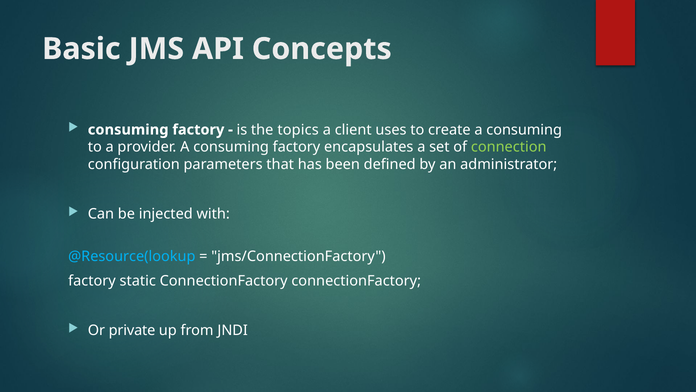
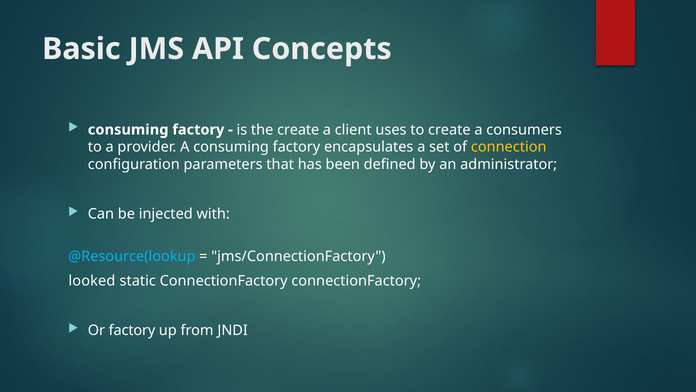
the topics: topics -> create (298, 130)
create a consuming: consuming -> consumers (524, 130)
connection colour: light green -> yellow (509, 147)
factory: factory -> looked (92, 281)
Or private: private -> factory (132, 330)
